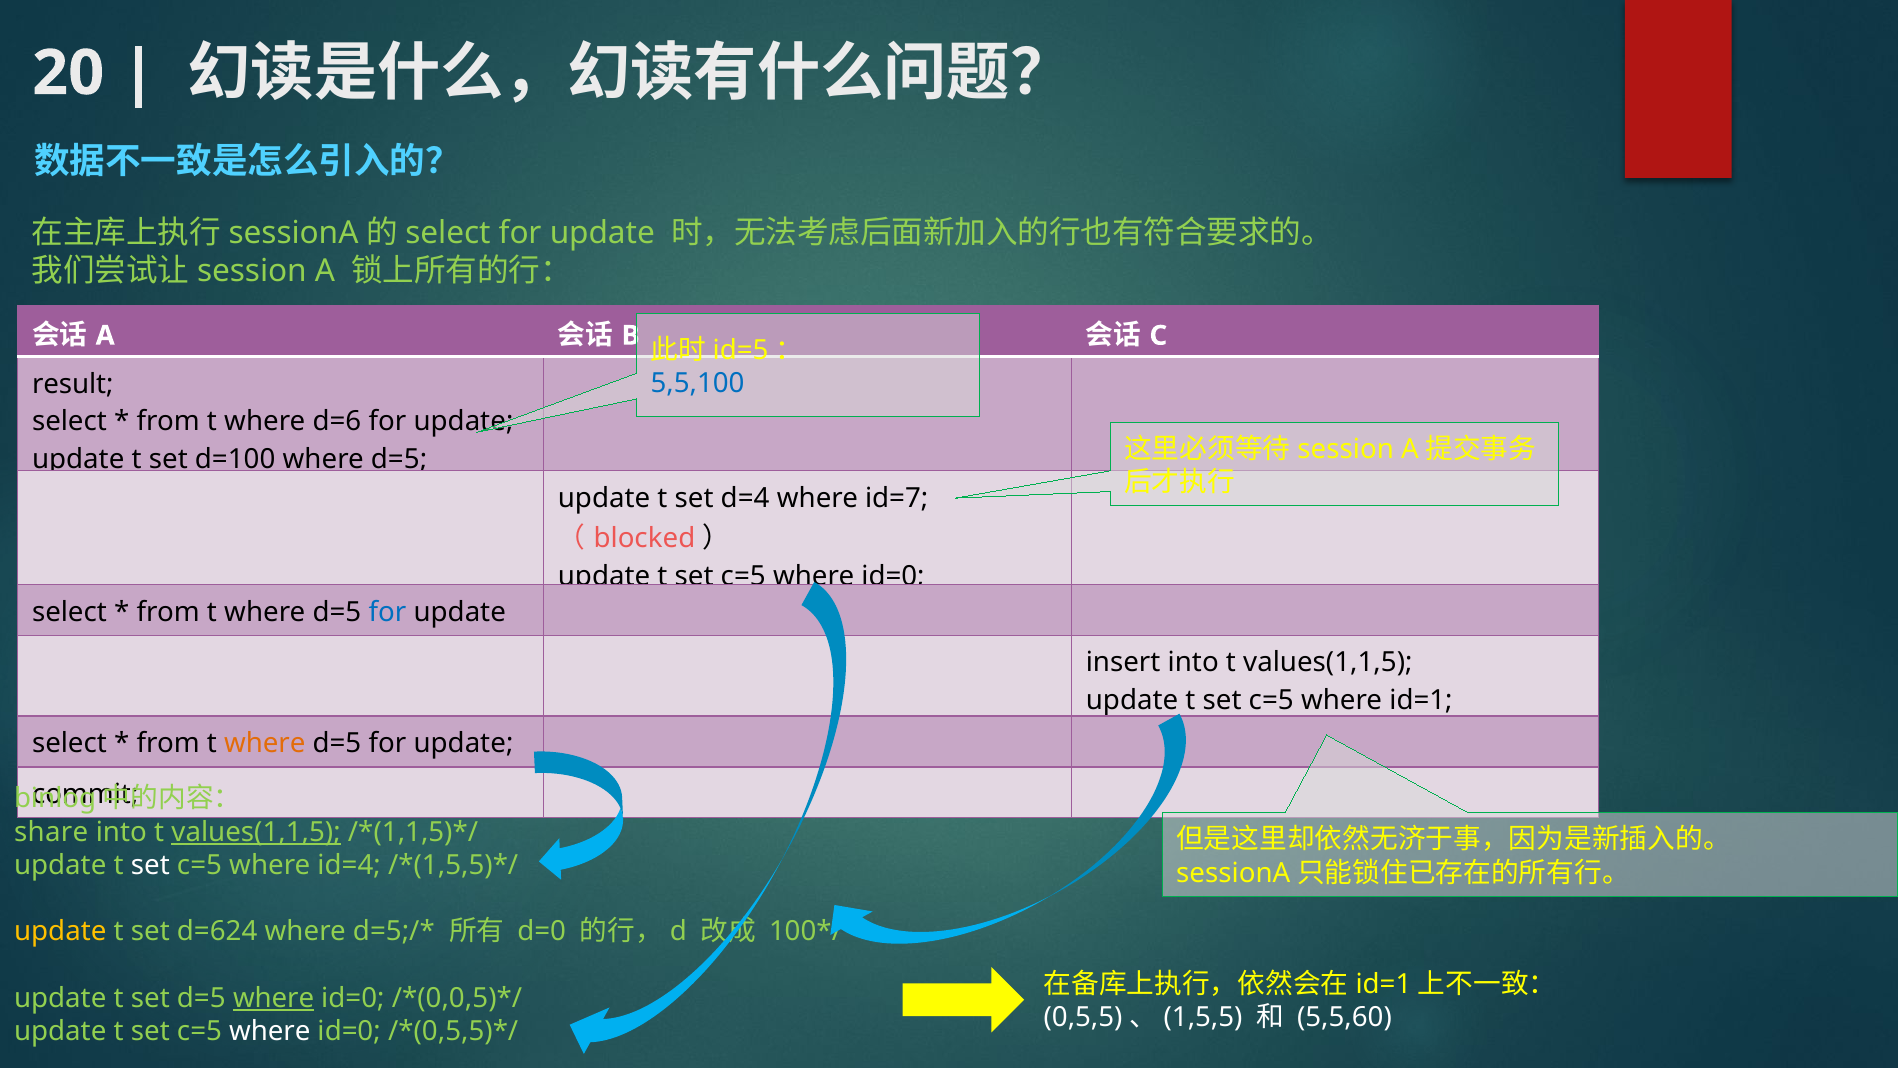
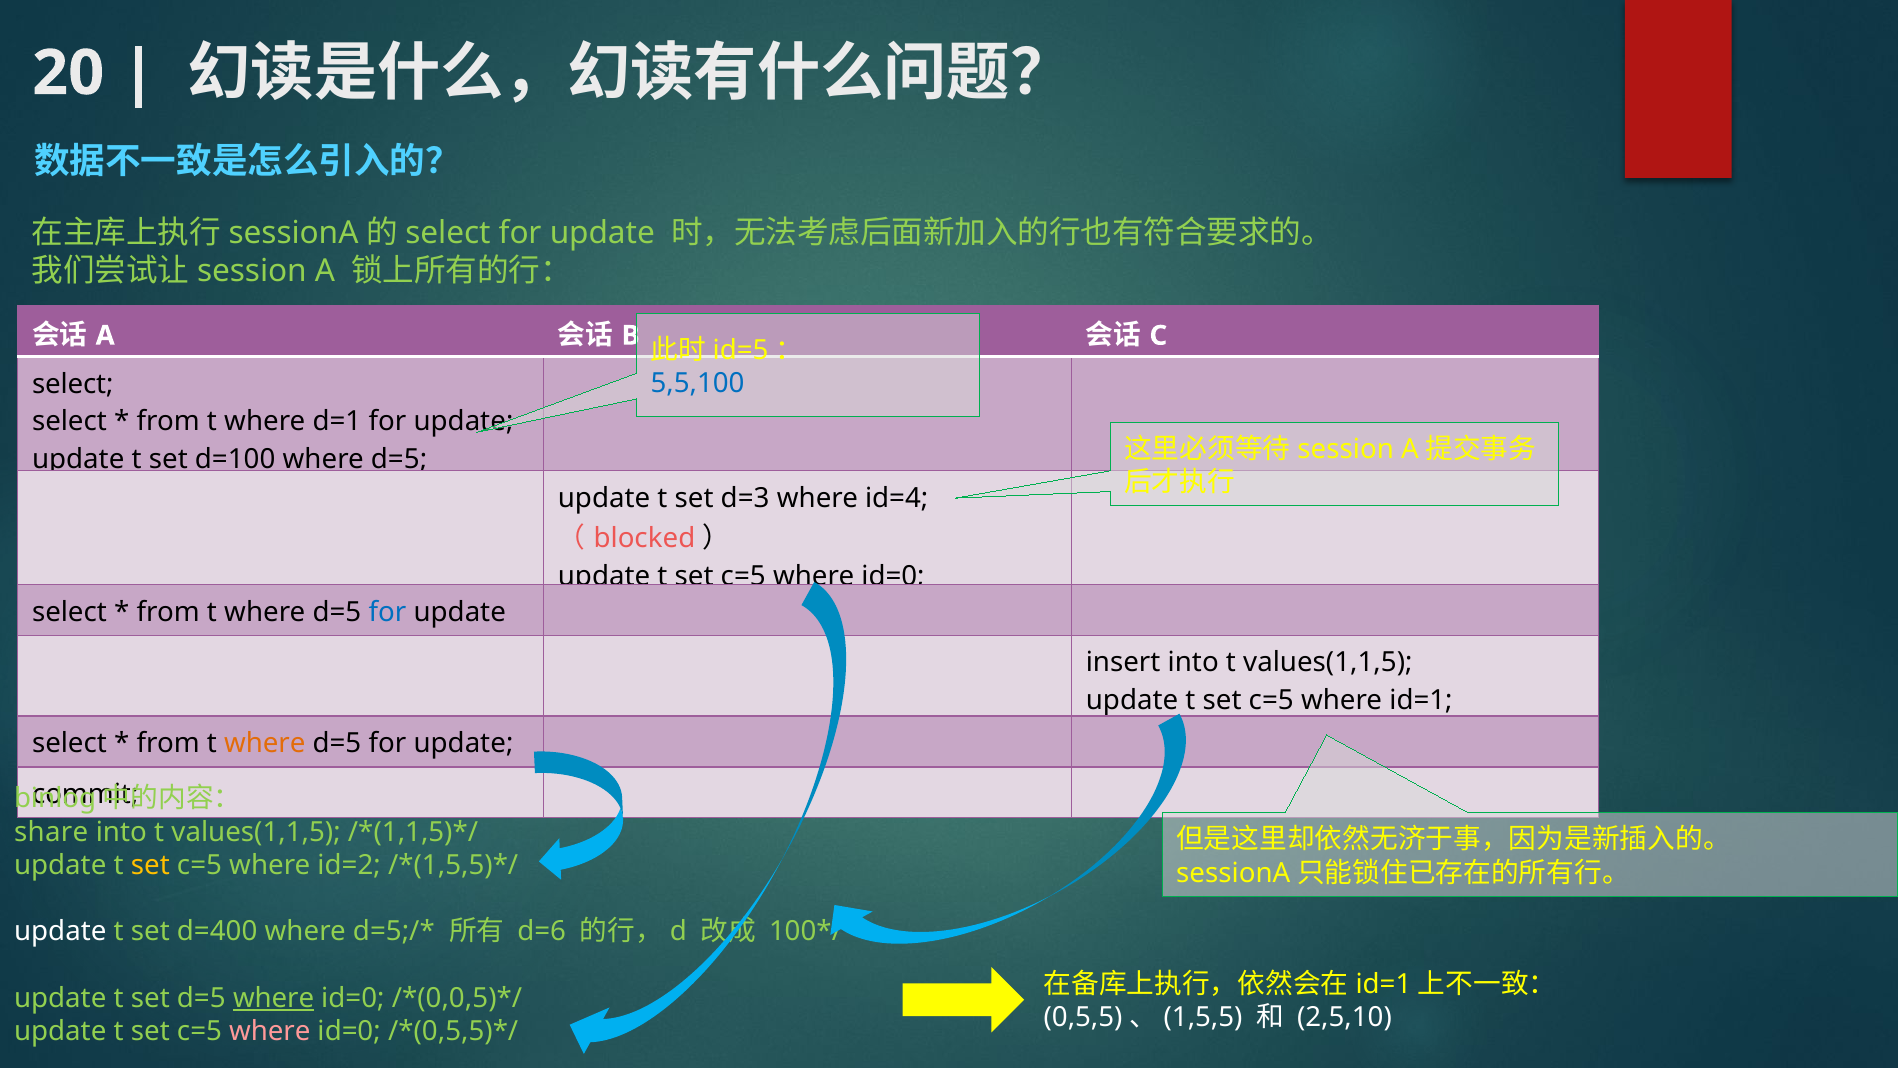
result: result -> select (73, 384)
d=6: d=6 -> d=1 (337, 421)
d=4: d=4 -> d=3 (745, 498)
id=7: id=7 -> id=4 (897, 498)
values(1,1,5 underline: present -> none (256, 832)
set colour: white -> yellow (150, 865)
id=4: id=4 -> id=2 (349, 865)
update colour: yellow -> white (60, 931)
d=624: d=624 -> d=400 (217, 931)
d=0: d=0 -> d=6 (542, 931)
5,5,60: 5,5,60 -> 2,5,10 (1344, 1017)
where colour: white -> pink (270, 1031)
